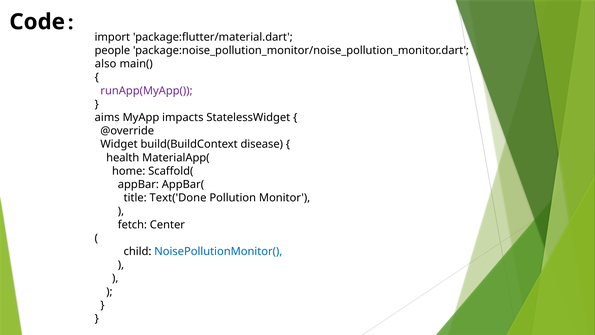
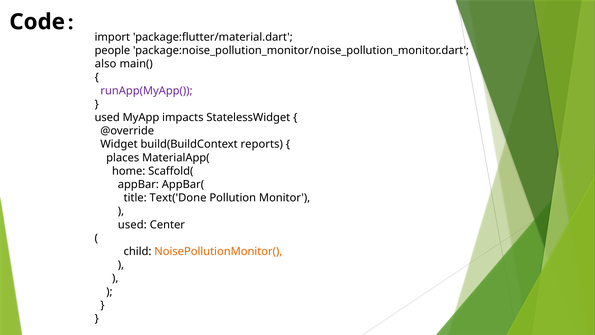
aims: aims -> used (107, 117)
disease: disease -> reports (262, 144)
health: health -> places (123, 158)
fetch: fetch -> used (132, 225)
NoisePollutionMonitor( colour: blue -> orange (218, 251)
